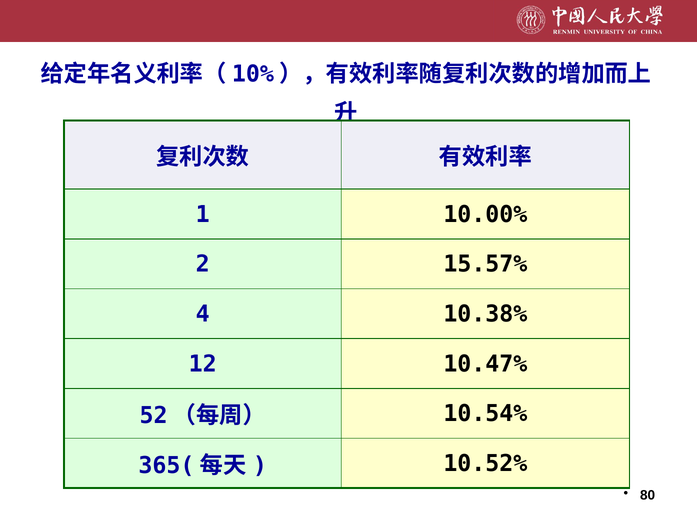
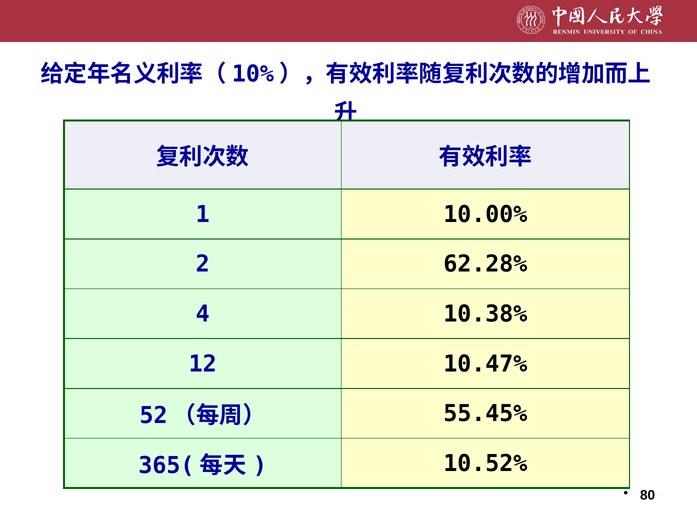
15.57%: 15.57% -> 62.28% (485, 264)
10.54%: 10.54% -> 55.45% (485, 414)
